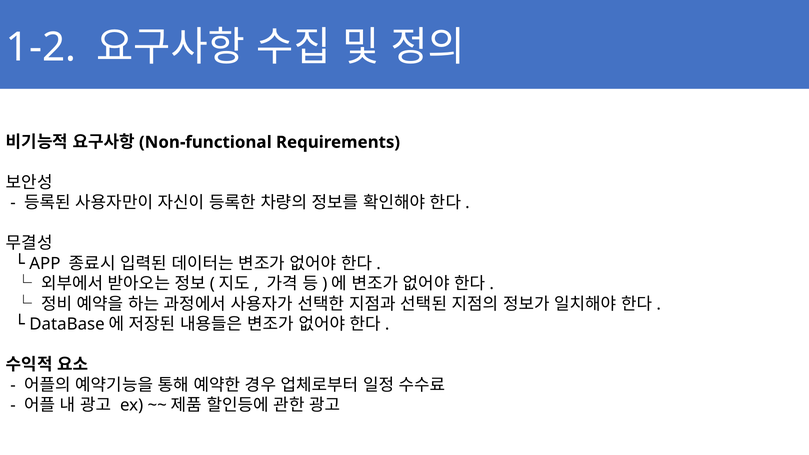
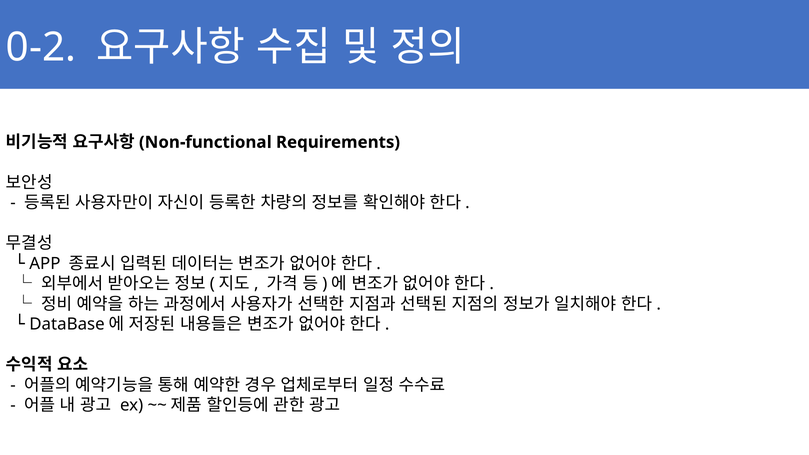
1-2: 1-2 -> 0-2 (41, 47)
